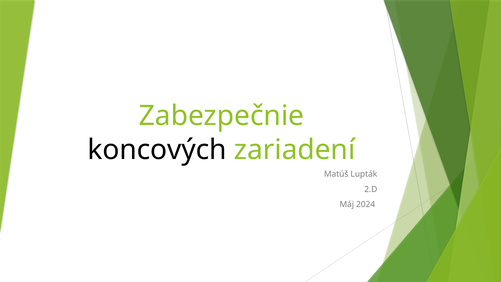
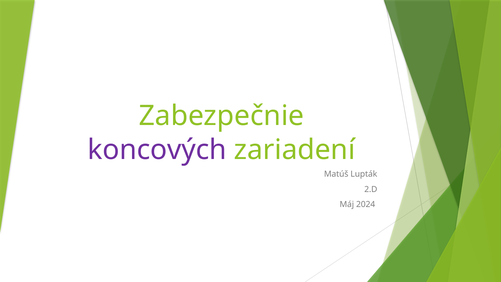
koncových colour: black -> purple (157, 150)
